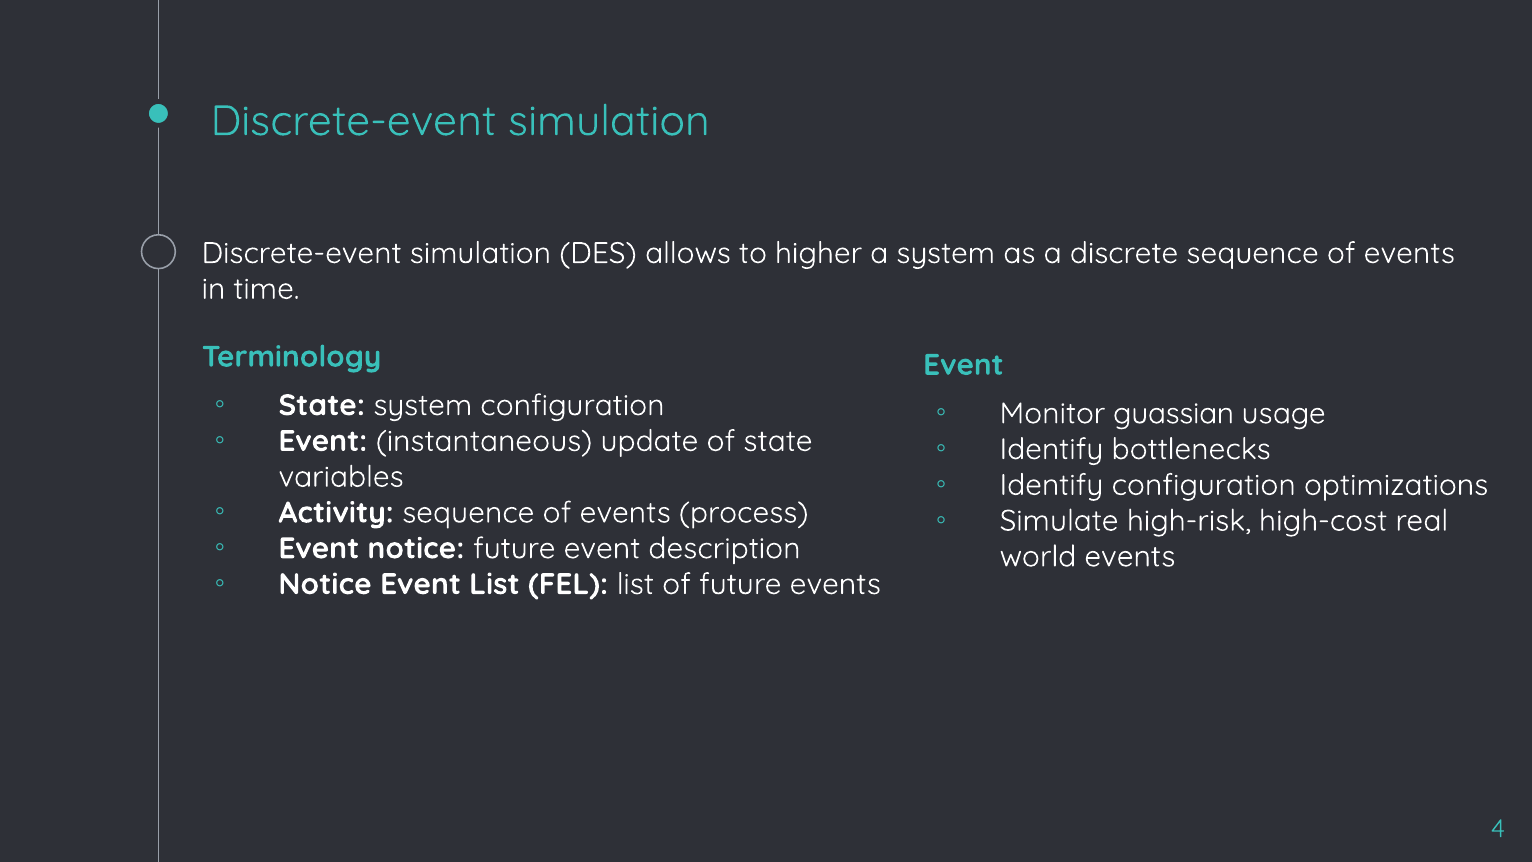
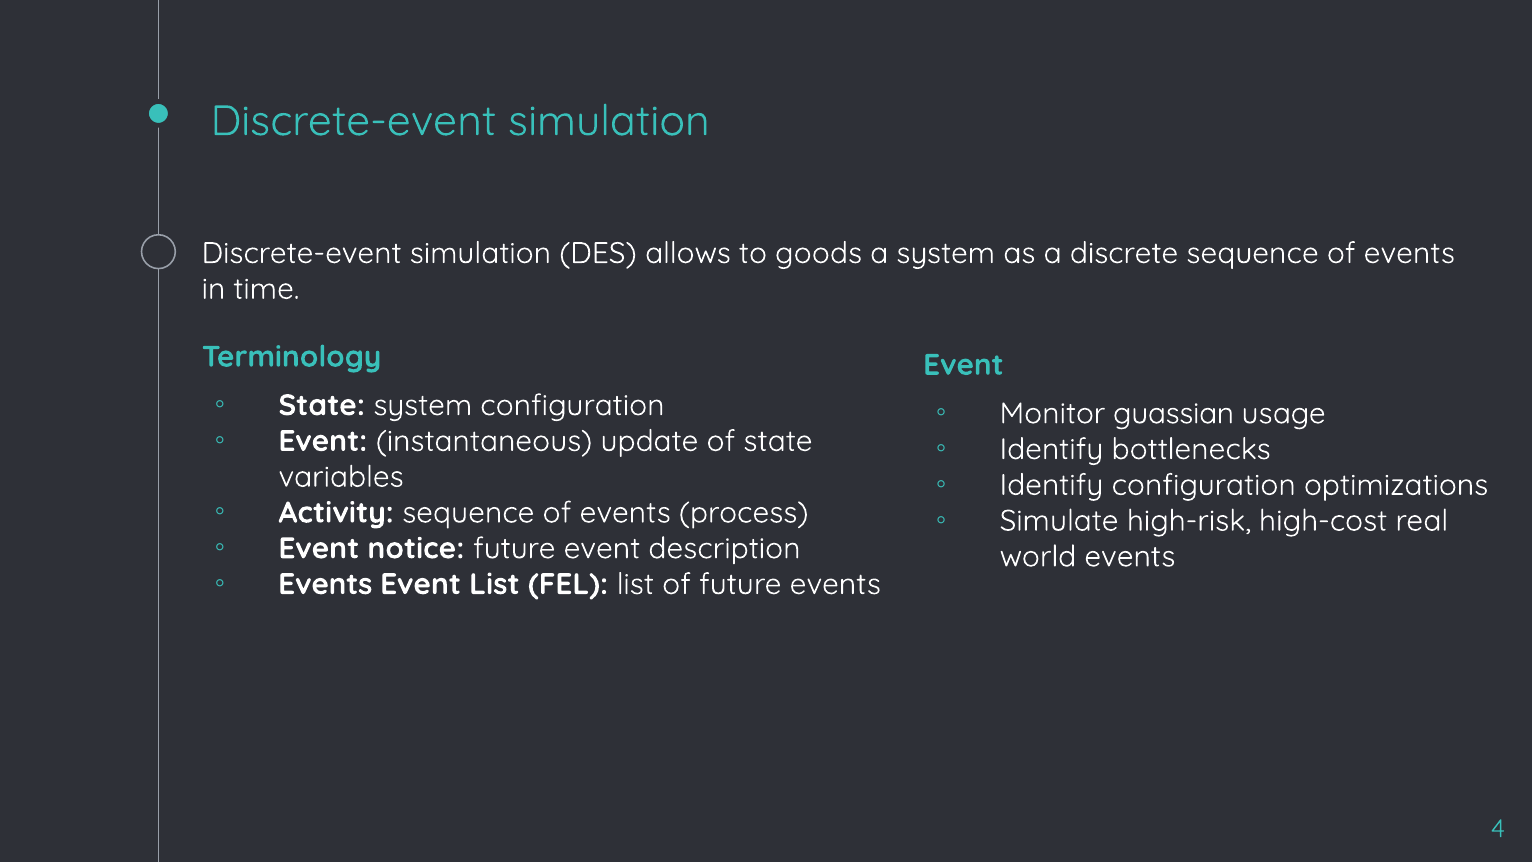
higher: higher -> goods (819, 253)
Notice: Notice -> Events (325, 584)
